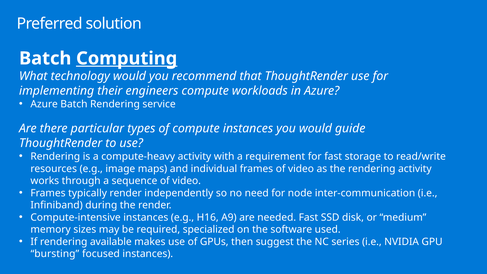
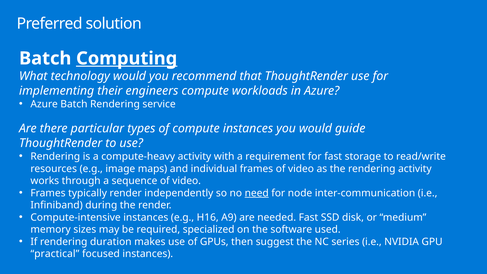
need underline: none -> present (257, 193)
available: available -> duration (111, 242)
bursting: bursting -> practical (55, 254)
